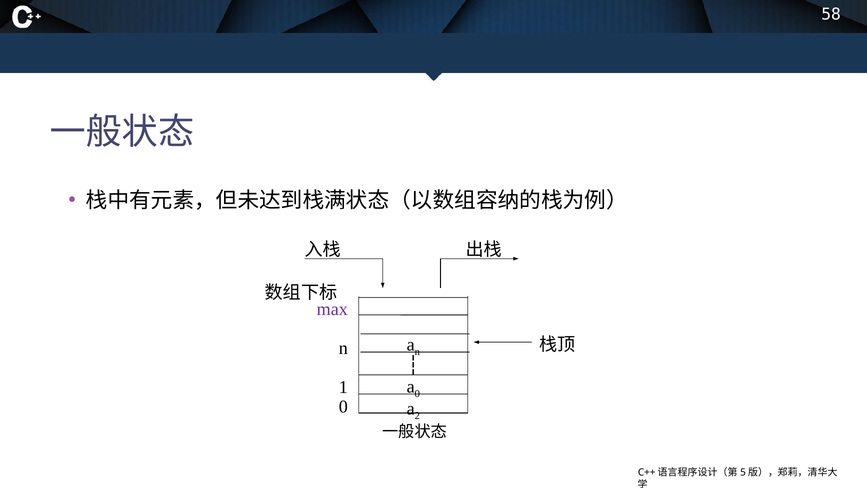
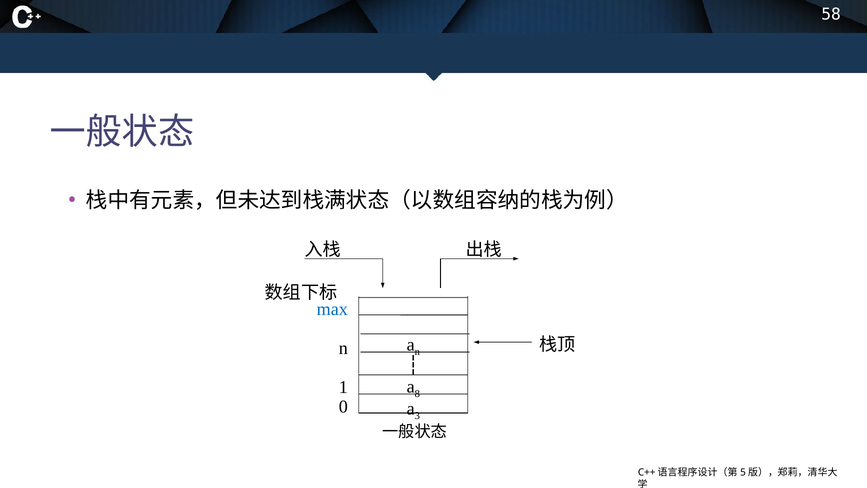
max colour: purple -> blue (332, 309)
0: 0 -> 8 (417, 393)
2: 2 -> 3 (417, 416)
